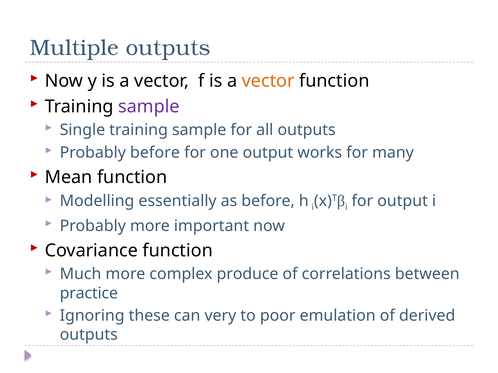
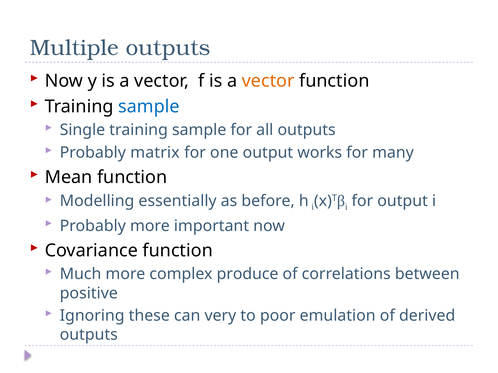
sample colour: purple -> blue (149, 107)
Probably before: before -> matrix (155, 153)
practice: practice -> positive (89, 293)
